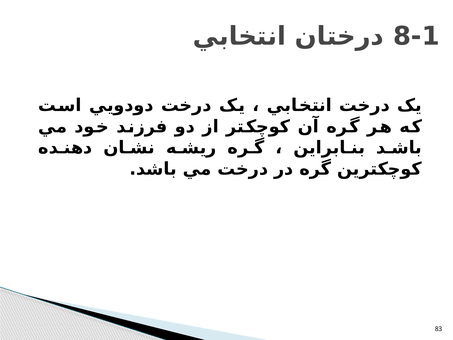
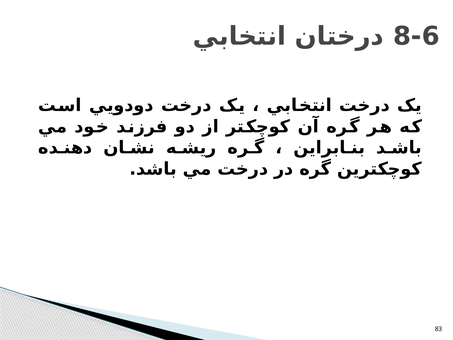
8-1: 8-1 -> 8-6 (416, 36)
